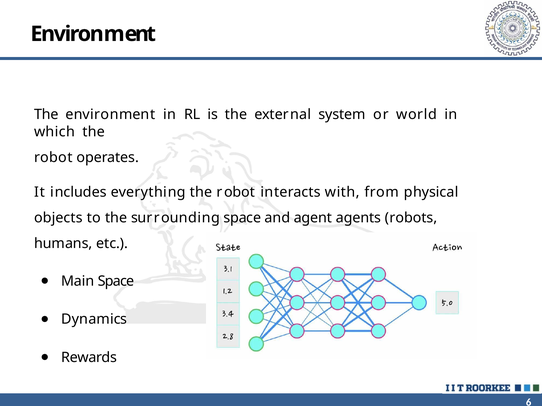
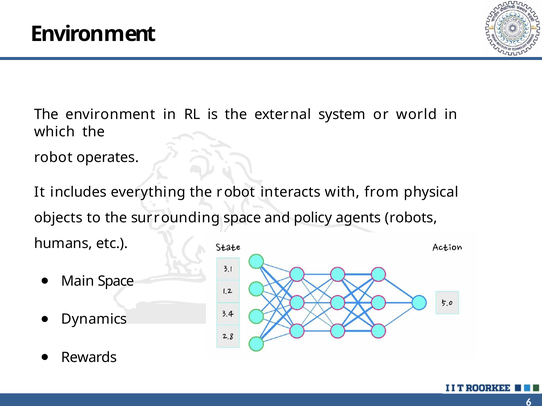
agent: agent -> policy (313, 218)
